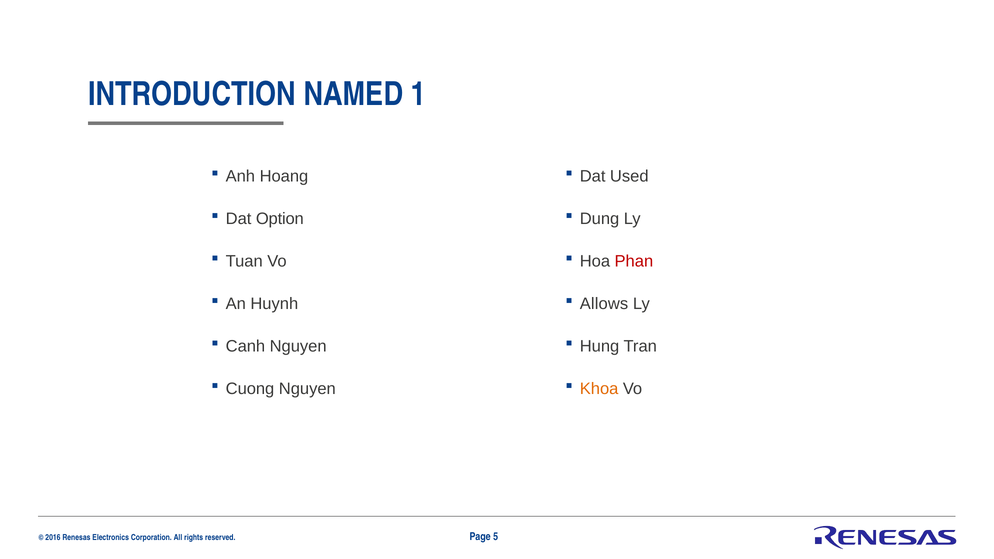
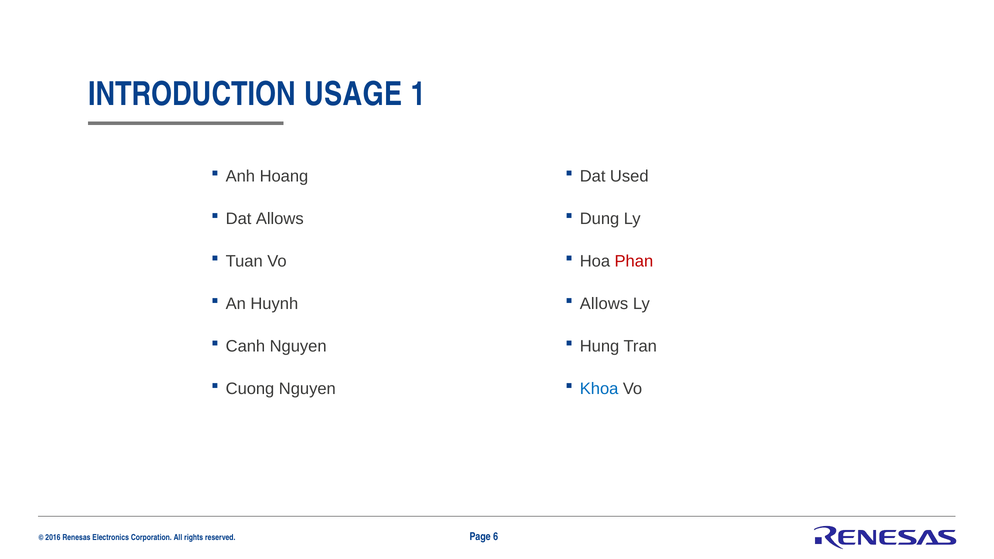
NAMED: NAMED -> USAGE (353, 94)
Dat Option: Option -> Allows (280, 219)
Khoa colour: orange -> blue (599, 389)
5: 5 -> 6 (496, 537)
